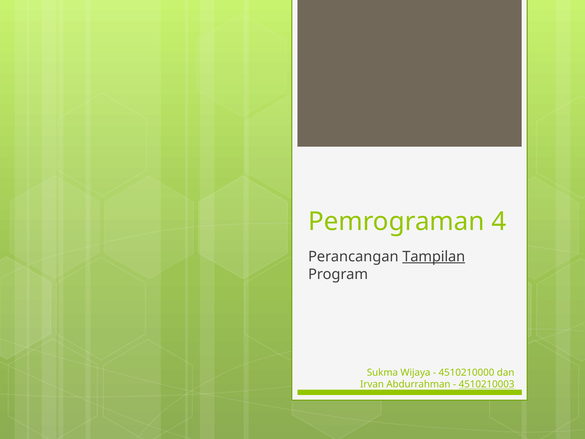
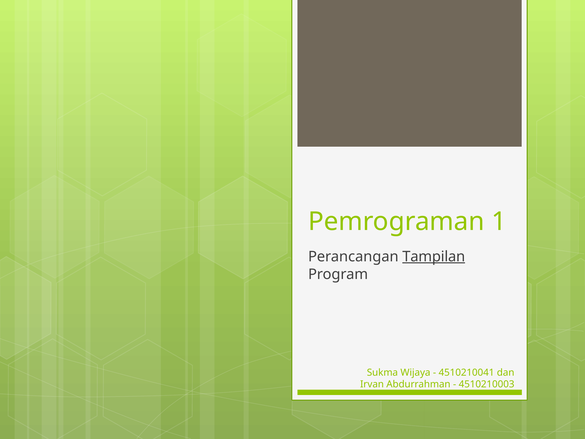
4: 4 -> 1 (499, 222)
4510210000: 4510210000 -> 4510210041 (467, 372)
4510210003 underline: present -> none (487, 384)
